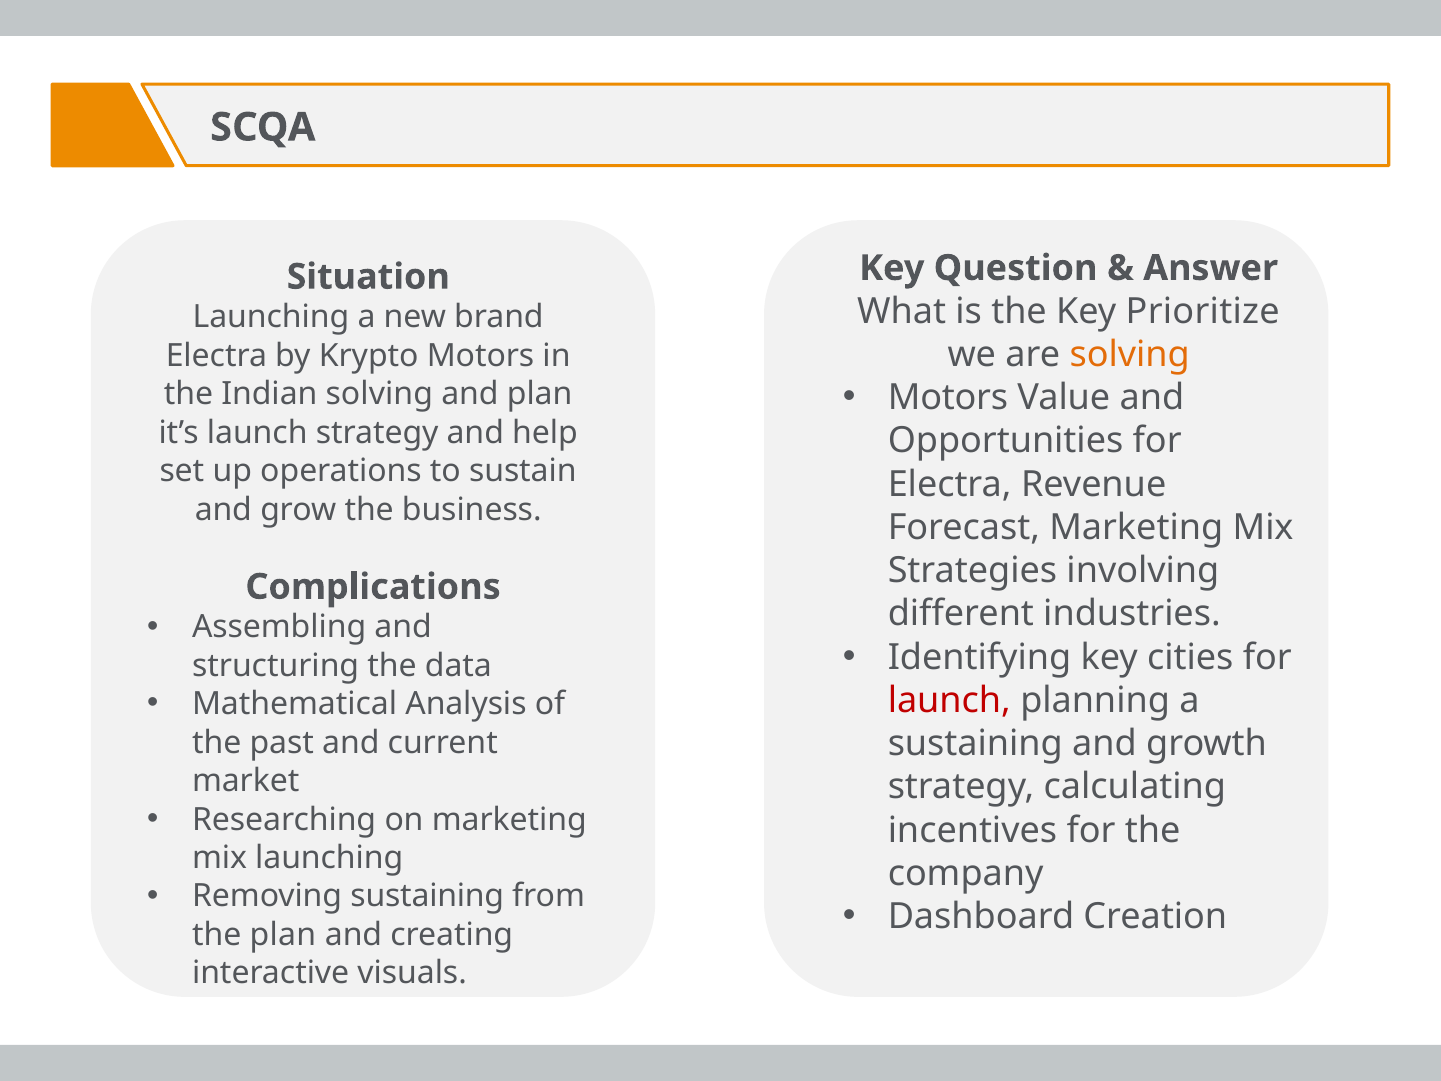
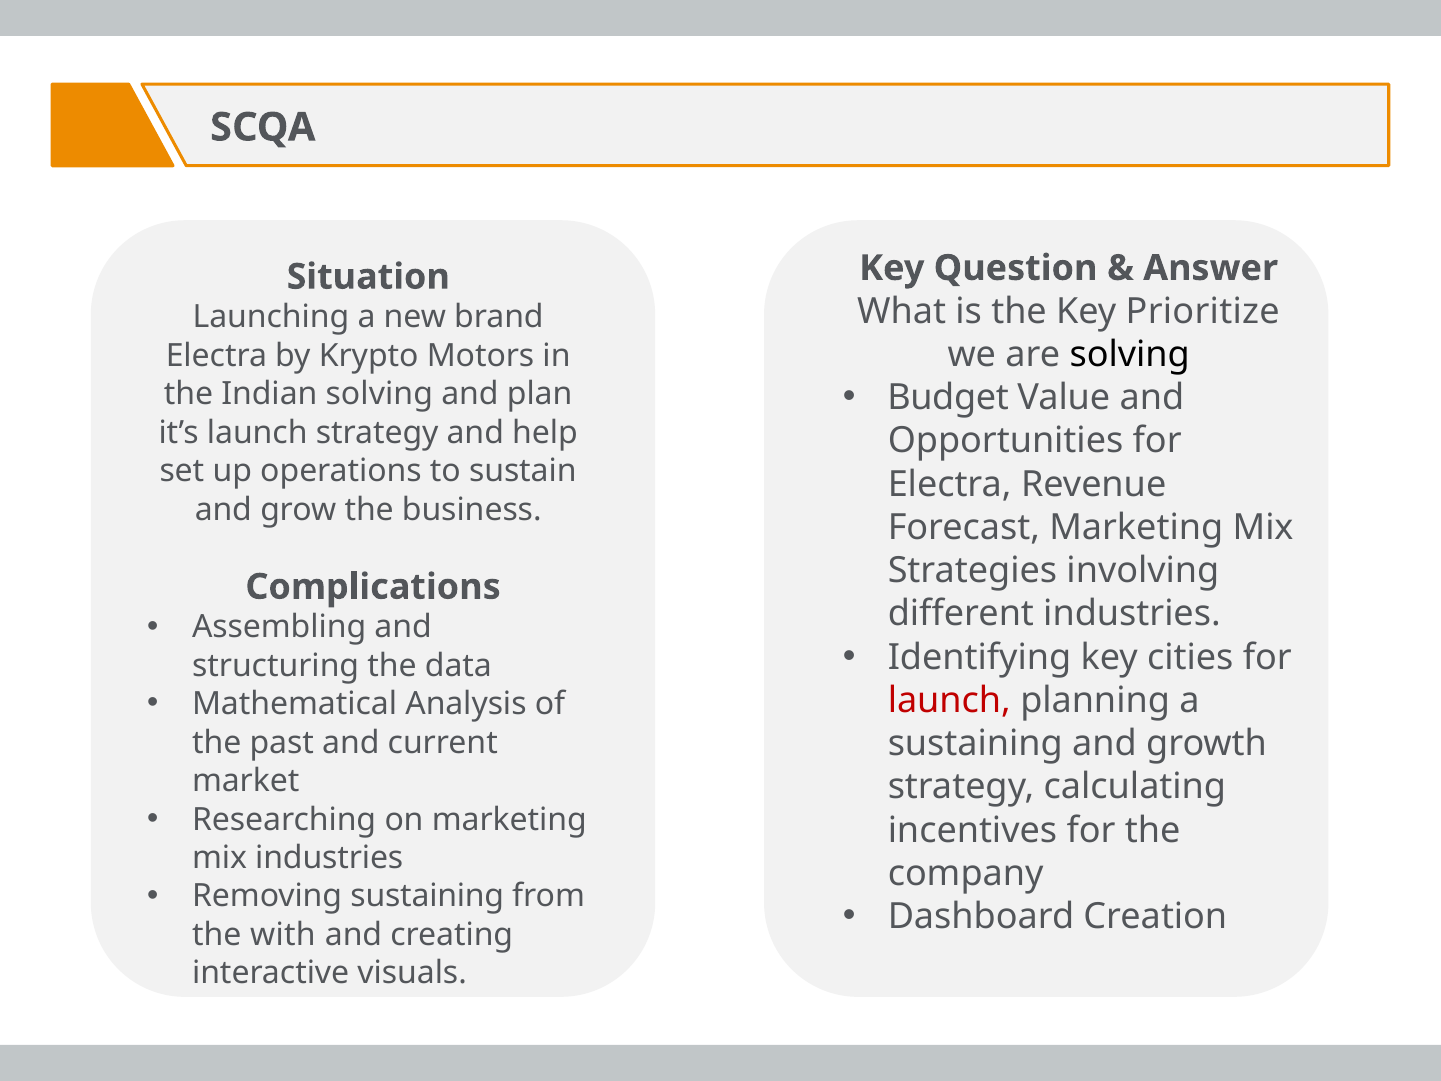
solving colour: orange -> black (1130, 354)
Motors: Motors -> Budget (948, 398)
mix launching: launching -> industries (329, 858)
the plan: plan -> with (283, 935)
